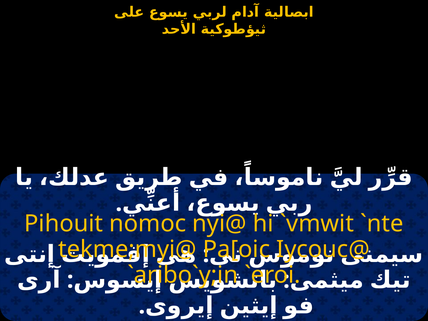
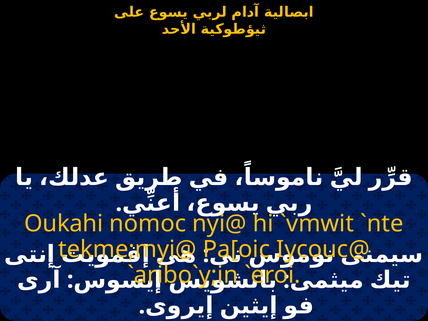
Pihouit: Pihouit -> Oukahi (64, 224)
